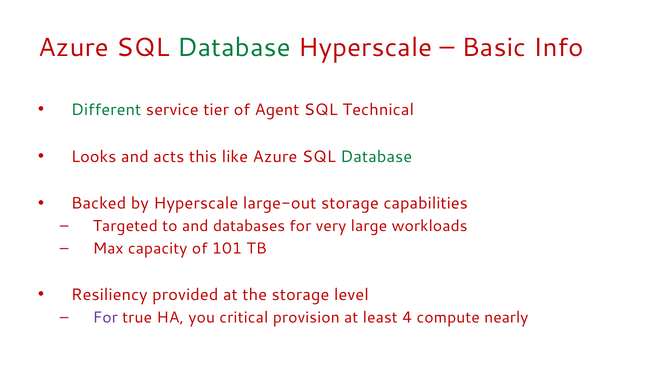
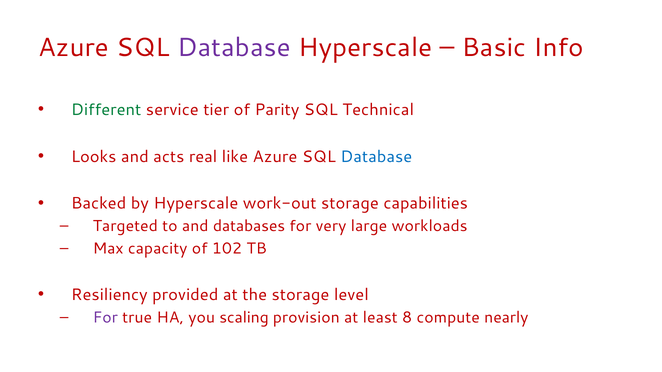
Database colour: green -> purple (234, 48)
Agent: Agent -> Parity (277, 110)
this: this -> real (203, 157)
Database colour: green -> blue (376, 157)
large-out: large-out -> work-out (280, 204)
101: 101 -> 102 (227, 249)
critical: critical -> scaling (244, 318)
4: 4 -> 8 (407, 318)
